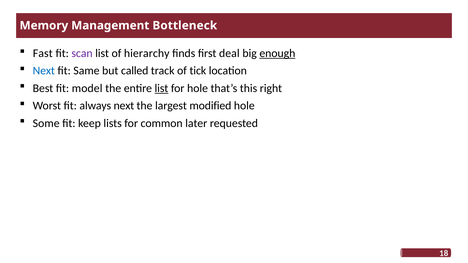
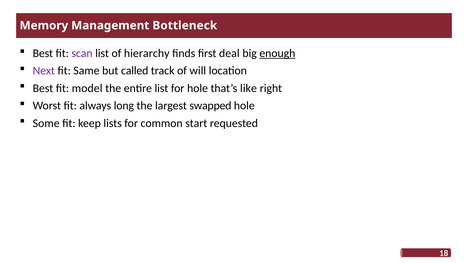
Fast: Fast -> Best (43, 53)
Next colour: blue -> purple (44, 71)
tick: tick -> will (198, 71)
list underline: present -> none (161, 88)
this: this -> like (248, 88)
always next: next -> long (124, 106)
modified: modified -> swapped (210, 106)
later: later -> start (196, 123)
